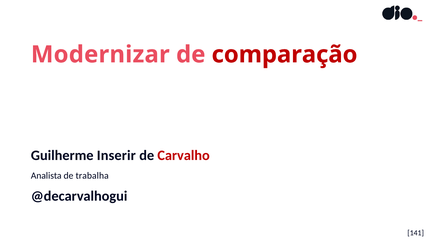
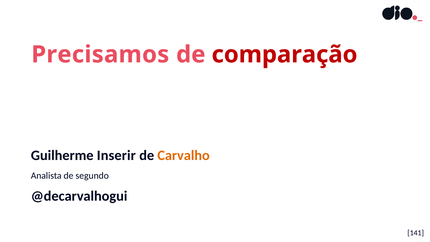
Modernizar: Modernizar -> Precisamos (100, 55)
Carvalho colour: red -> orange (184, 156)
trabalha: trabalha -> segundo (92, 175)
